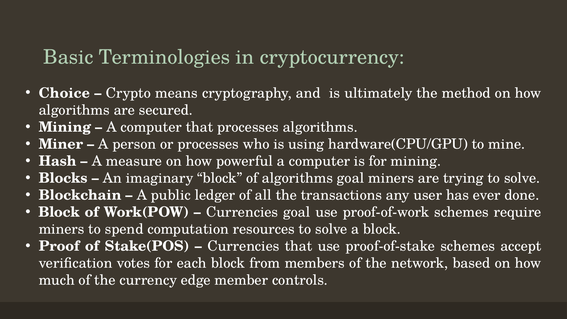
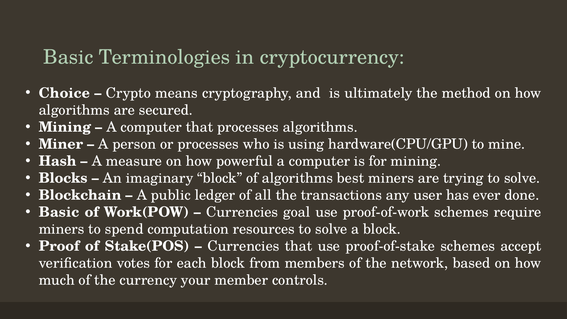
algorithms goal: goal -> best (351, 178)
Block: Block -> Basic (59, 212)
edge: edge -> your (196, 280)
